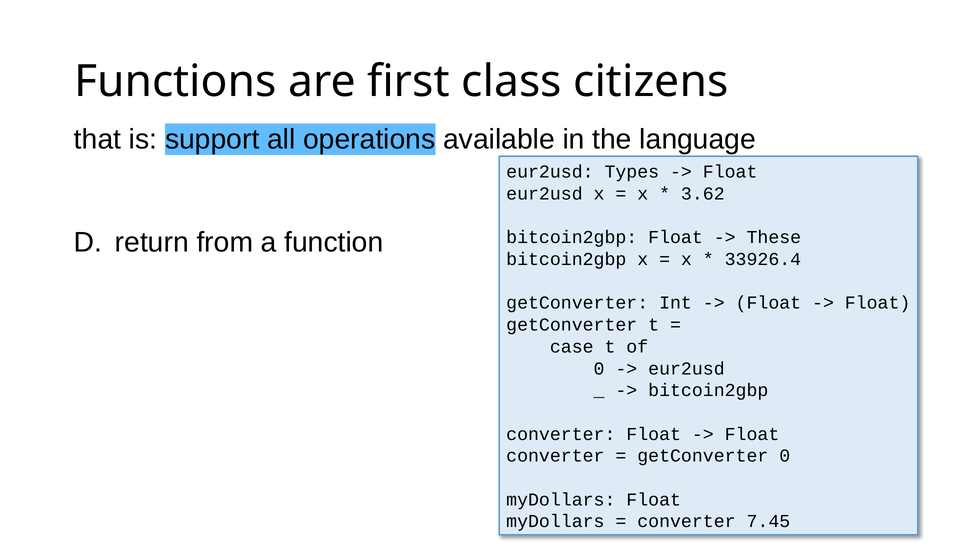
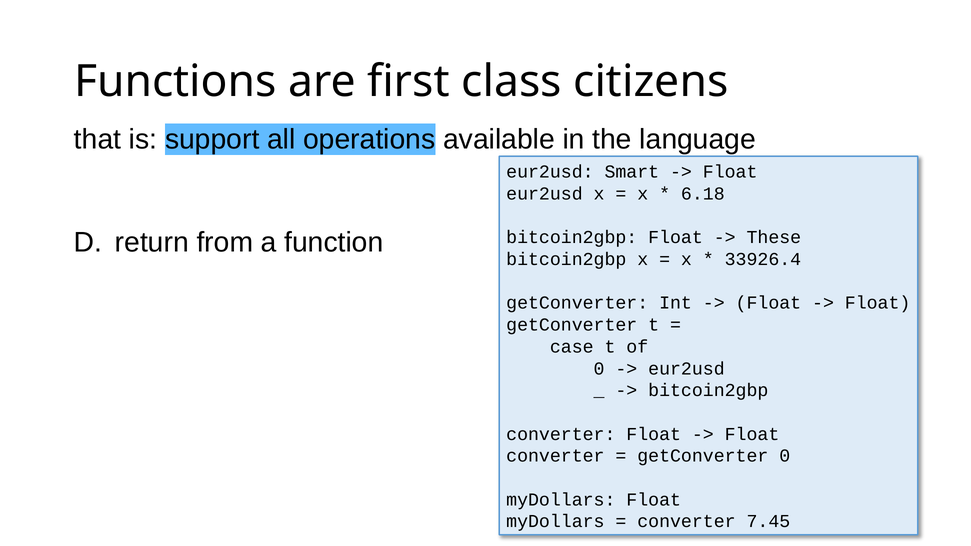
Types: Types -> Smart (632, 172)
3.62: 3.62 -> 6.18 (703, 194)
